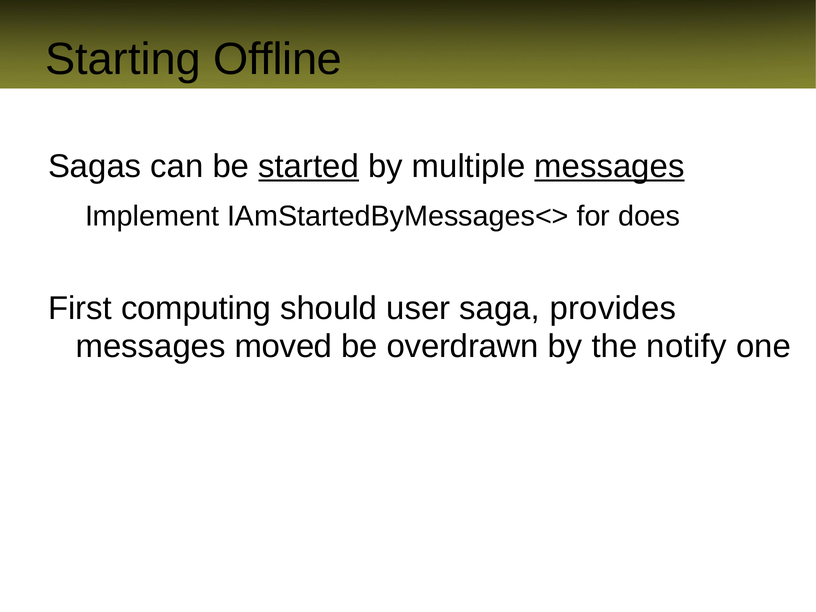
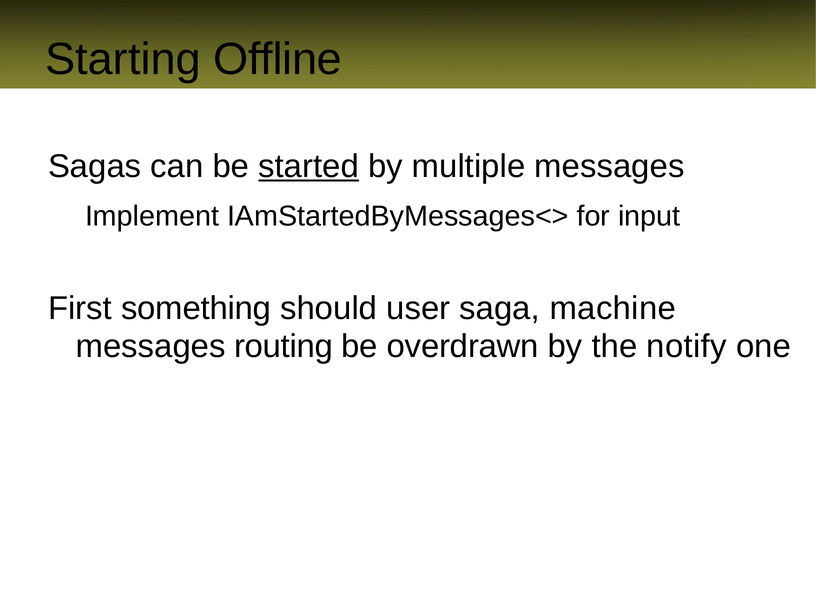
messages underline: present -> none (609, 166)
does: does -> input (649, 216)
computing: computing -> something (196, 309)
provides: provides -> machine (613, 309)
moved: moved -> routing (284, 346)
